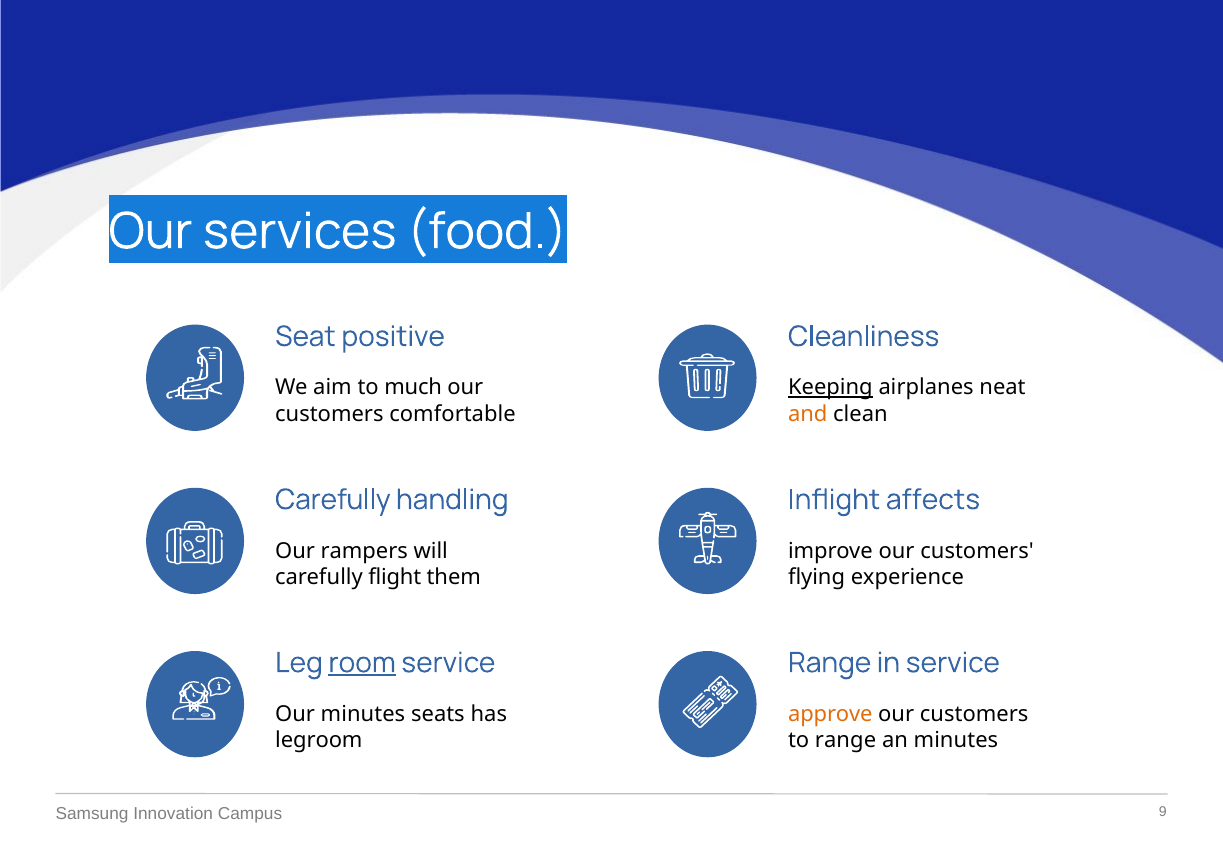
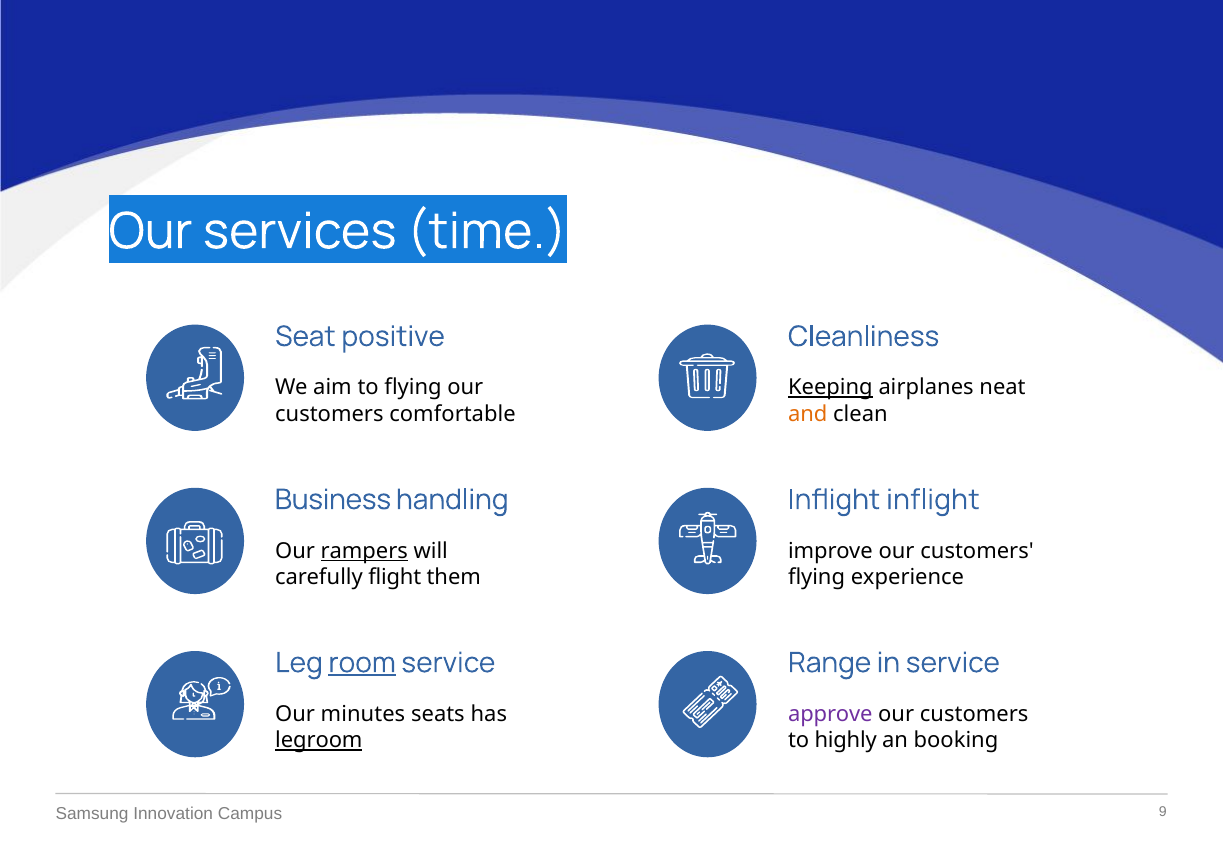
food: food -> time (487, 232)
to much: much -> flying (413, 388)
Carefully: Carefully -> Business (333, 500)
Inflight affects: affects -> inflight (933, 500)
rampers underline: none -> present (364, 551)
approve colour: orange -> purple (830, 714)
legroom underline: none -> present (319, 740)
to range: range -> highly (846, 740)
an minutes: minutes -> booking (956, 740)
